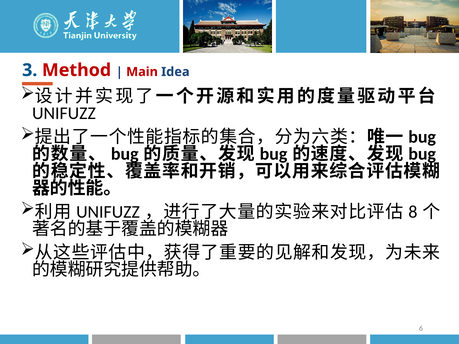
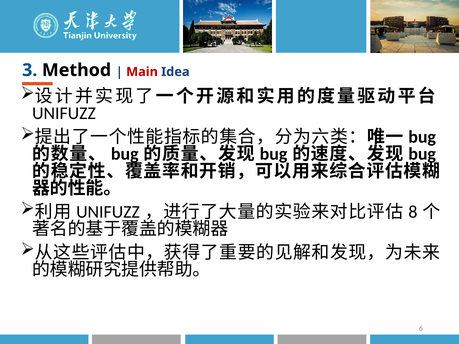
Method colour: red -> black (77, 70)
